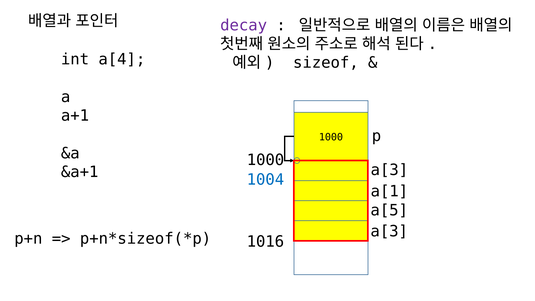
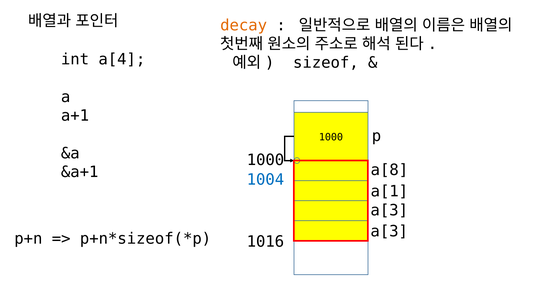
decay colour: purple -> orange (244, 25)
&a+1 a[3: a[3 -> a[8 (389, 170)
a[5: a[5 -> a[3 (389, 210)
